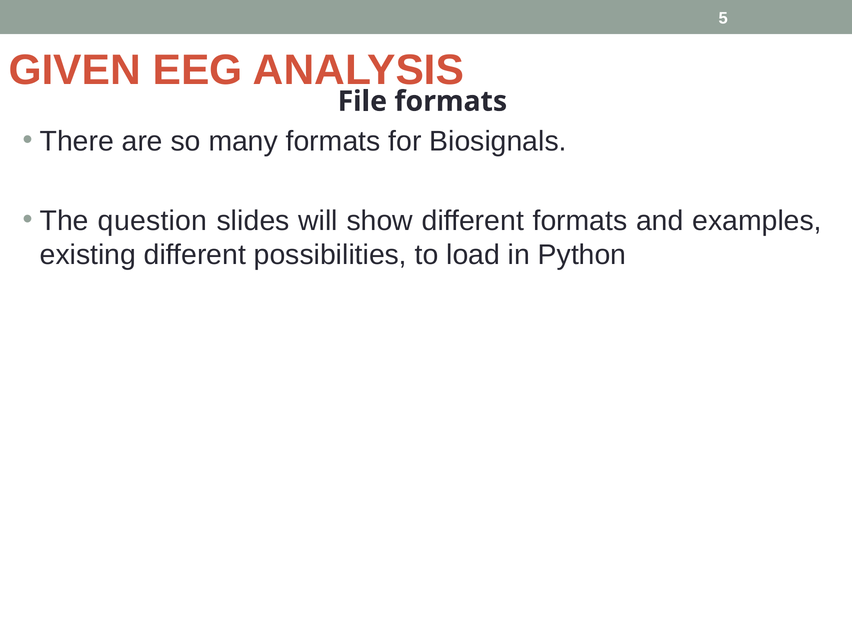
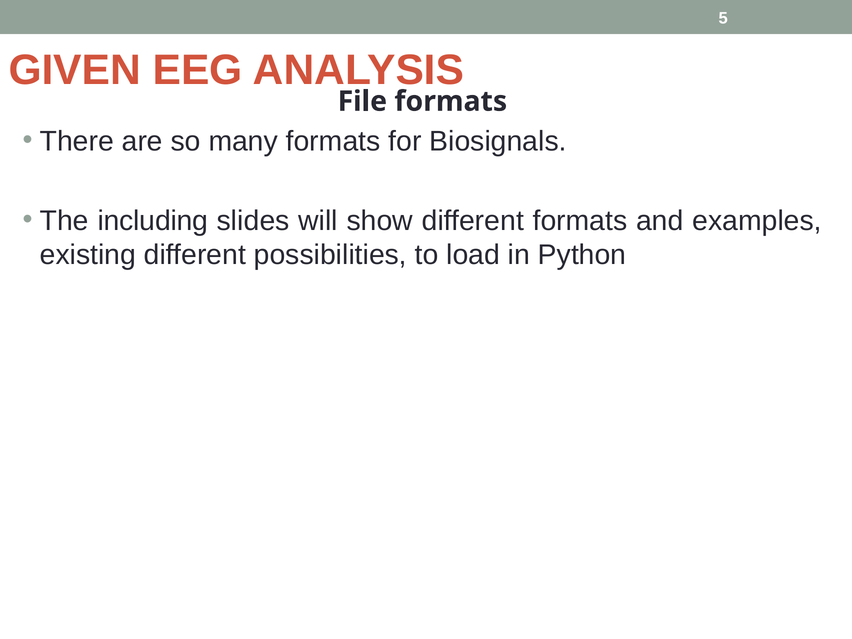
question: question -> including (153, 221)
